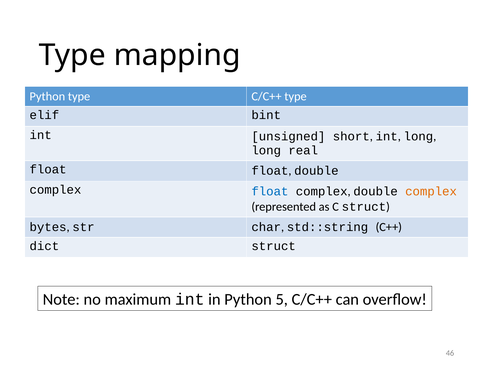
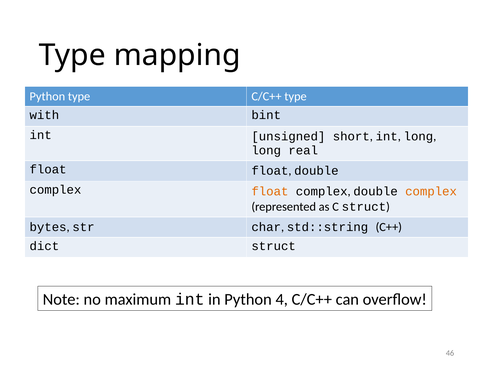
elif: elif -> with (44, 115)
float colour: blue -> orange (270, 191)
5: 5 -> 4 (282, 299)
